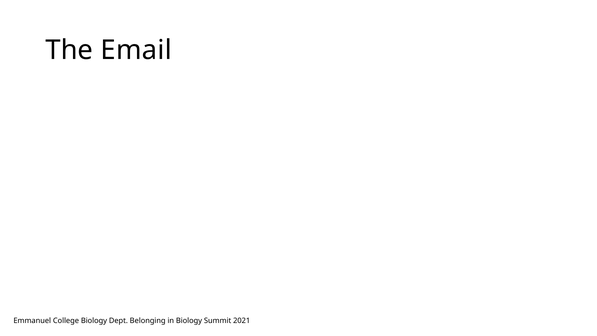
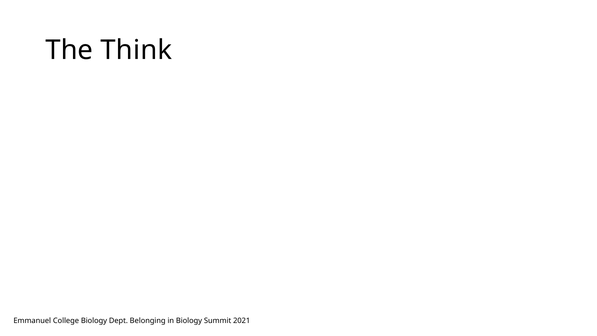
Email: Email -> Think (136, 50)
